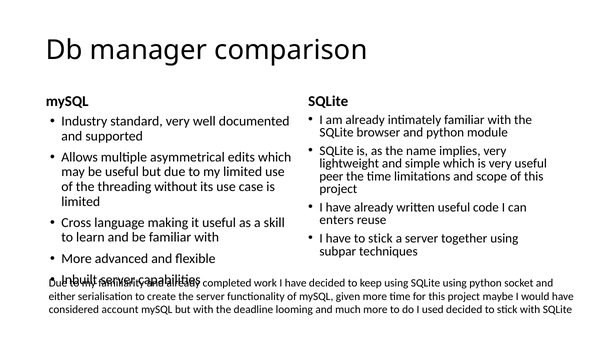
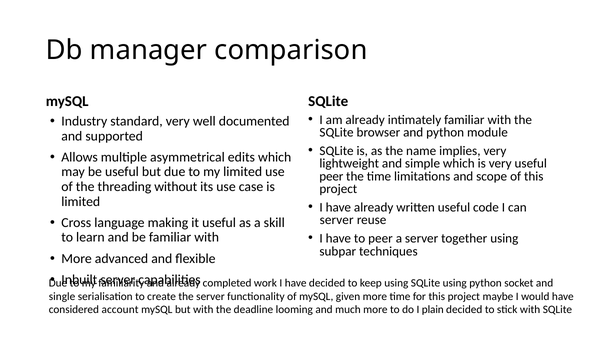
enters: enters -> server (337, 220)
have to stick: stick -> peer (380, 239)
either: either -> single (62, 297)
used: used -> plain (433, 310)
